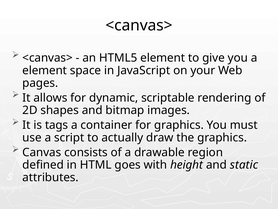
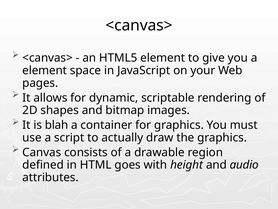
tags: tags -> blah (57, 125)
static: static -> audio (244, 165)
